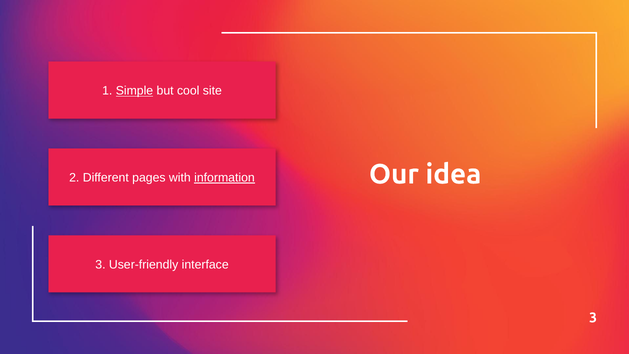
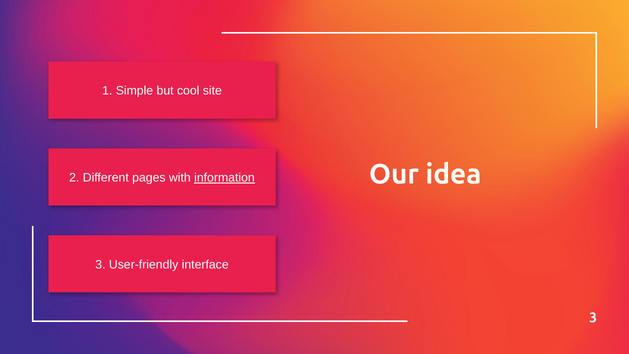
Simple underline: present -> none (134, 91)
